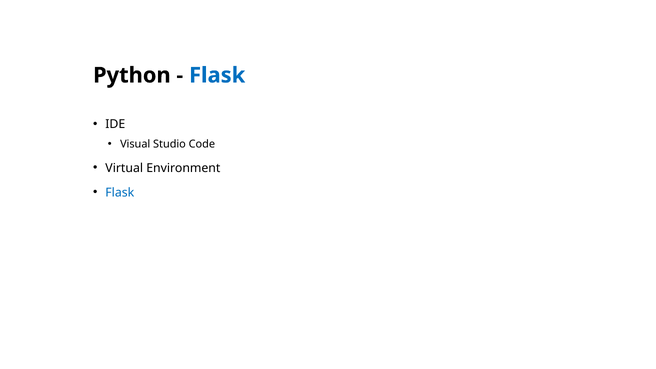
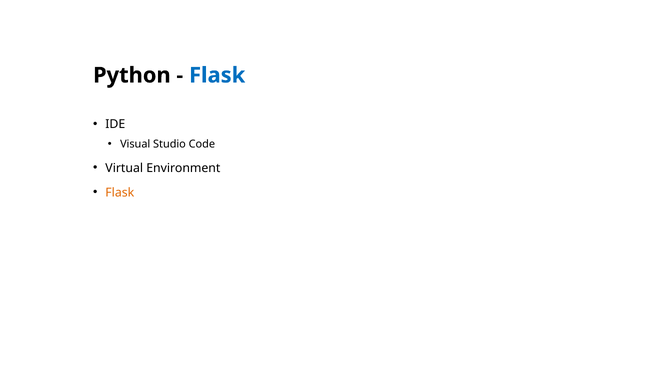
Flask colour: blue -> orange (120, 193)
